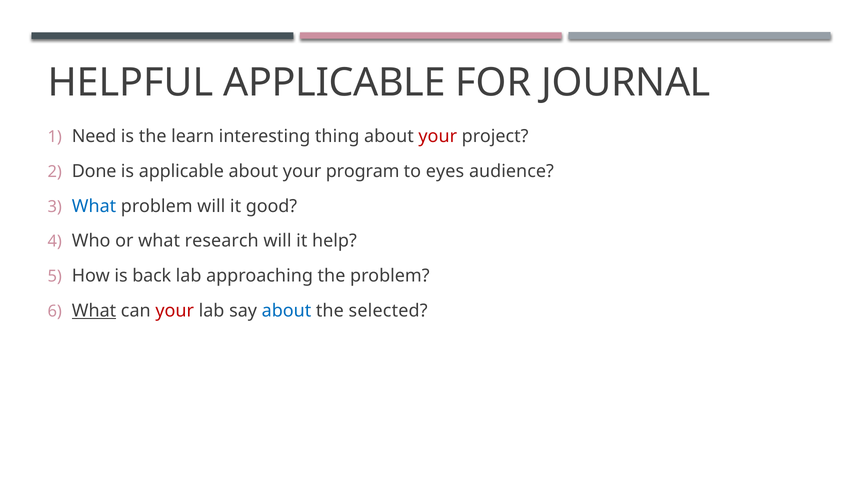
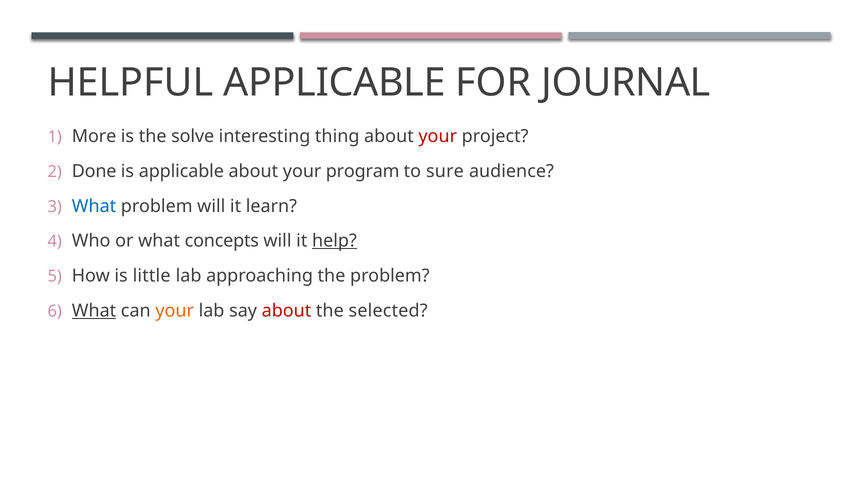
Need: Need -> More (94, 136)
learn: learn -> solve (193, 136)
eyes: eyes -> sure (445, 171)
good: good -> learn (271, 206)
research: research -> concepts (222, 241)
help underline: none -> present (334, 241)
back: back -> little (152, 276)
your colour: red -> orange (175, 311)
about colour: blue -> red (286, 311)
